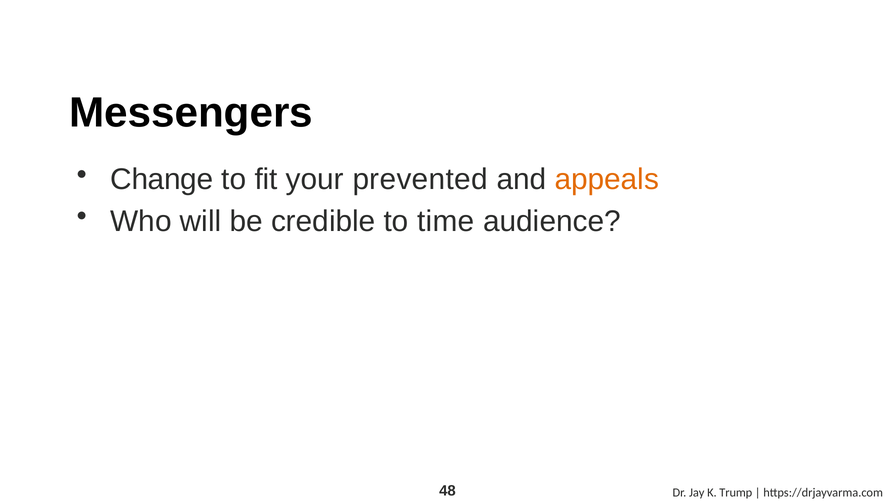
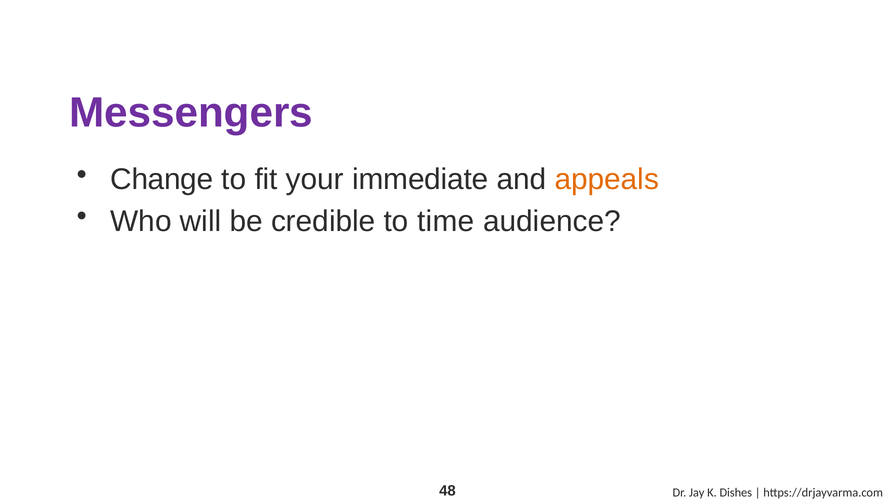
Messengers colour: black -> purple (191, 113)
prevented: prevented -> immediate (420, 179)
Trump: Trump -> Dishes (736, 492)
